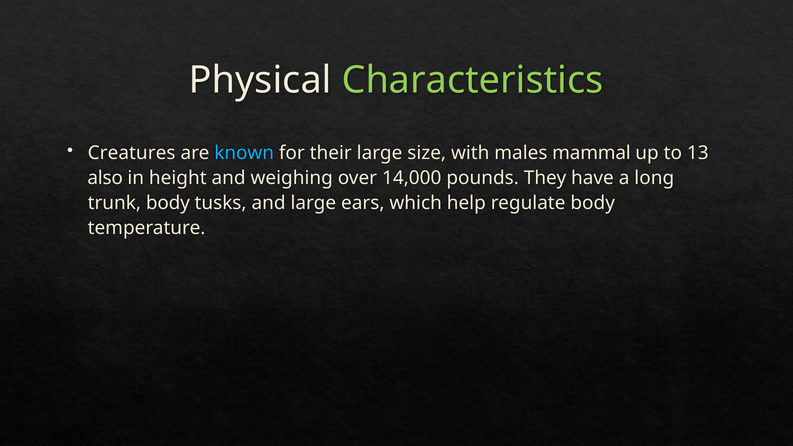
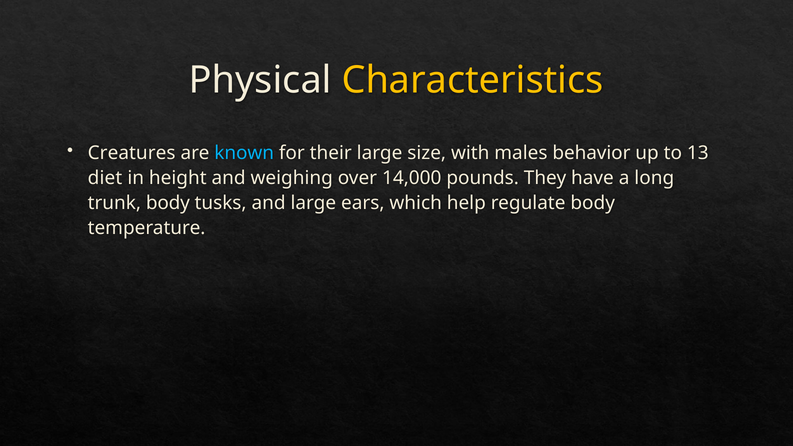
Characteristics colour: light green -> yellow (473, 80)
mammal: mammal -> behavior (591, 153)
also: also -> diet (105, 178)
